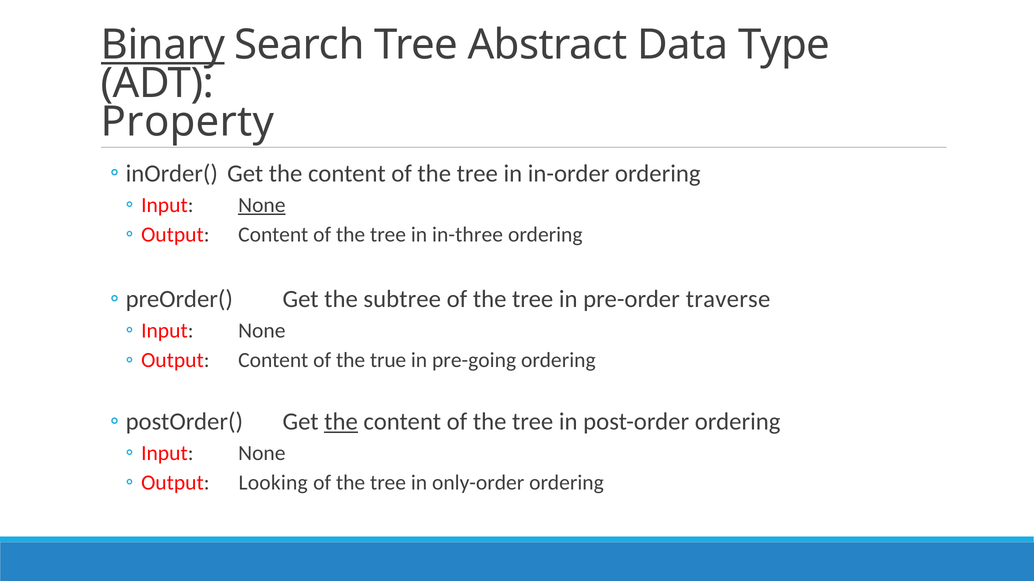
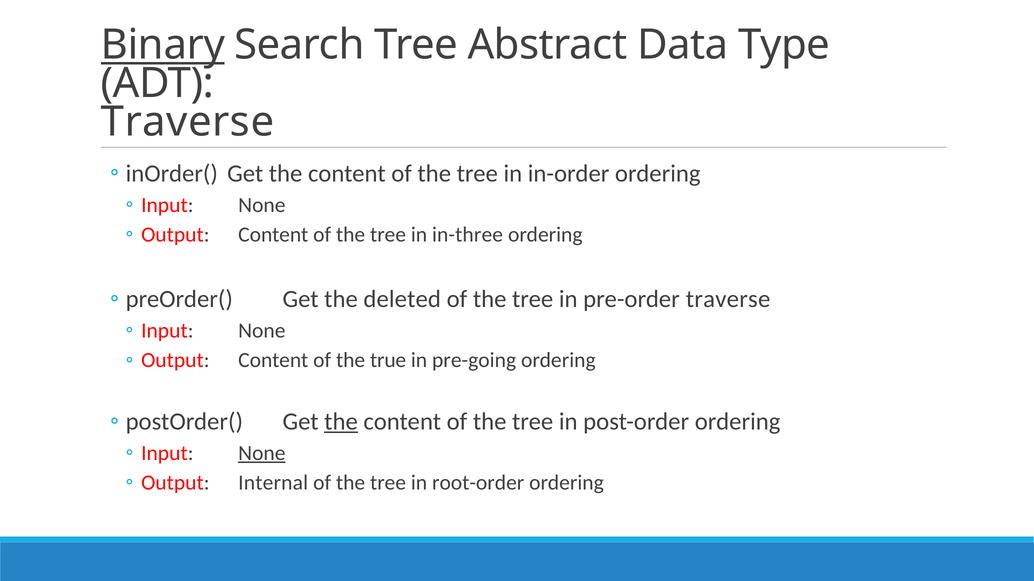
Property: Property -> Traverse (188, 122)
None underline: present -> none (262, 205)
subtree: subtree -> deleted (402, 300)
None underline: none -> present (262, 453)
Looking: Looking -> Internal (273, 483)
only-order: only-order -> root-order (478, 483)
